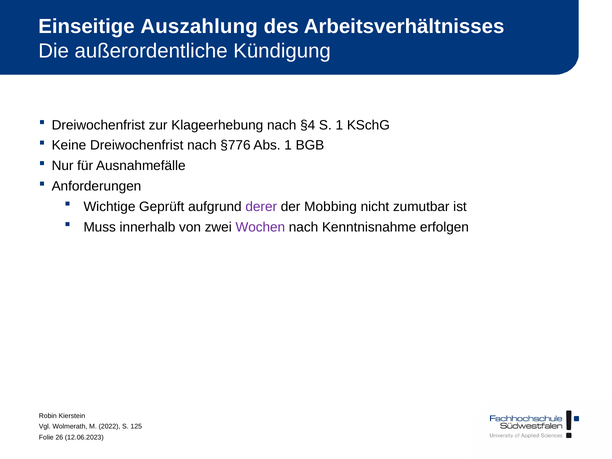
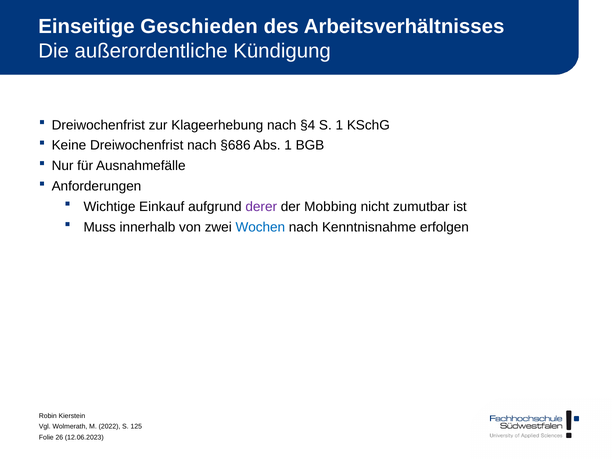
Auszahlung: Auszahlung -> Geschieden (199, 26)
§776: §776 -> §686 (235, 146)
Geprüft: Geprüft -> Einkauf (162, 207)
Wochen colour: purple -> blue (260, 227)
